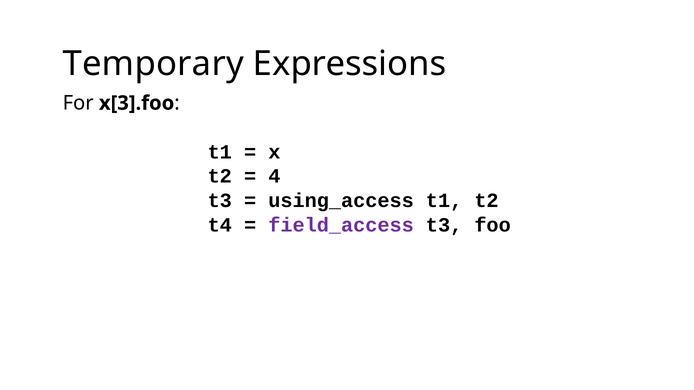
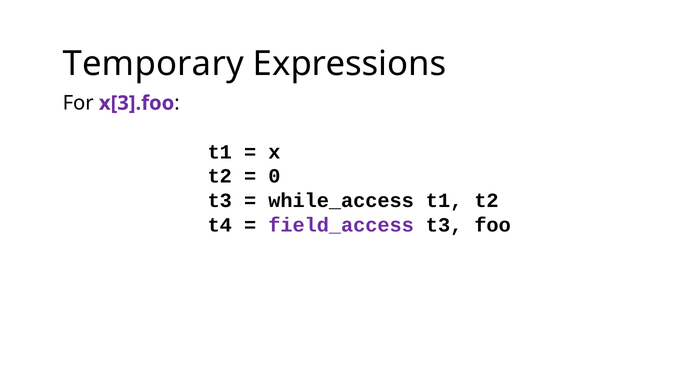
x[3].foo colour: black -> purple (137, 103)
4: 4 -> 0 (274, 176)
using_access: using_access -> while_access (341, 201)
